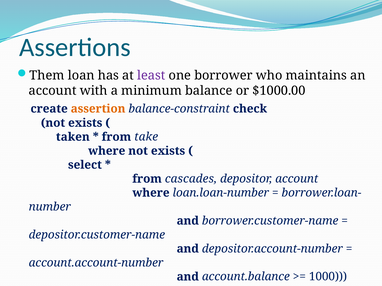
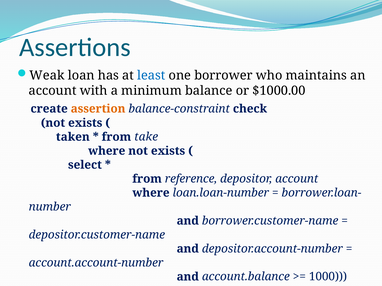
Them: Them -> Weak (47, 75)
least colour: purple -> blue (151, 75)
cascades: cascades -> reference (191, 179)
